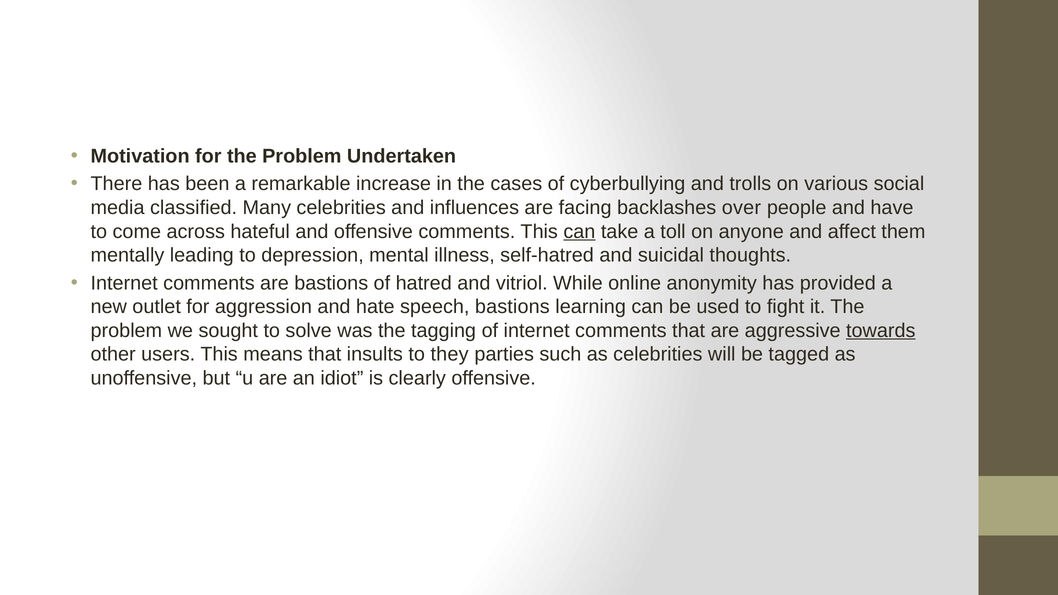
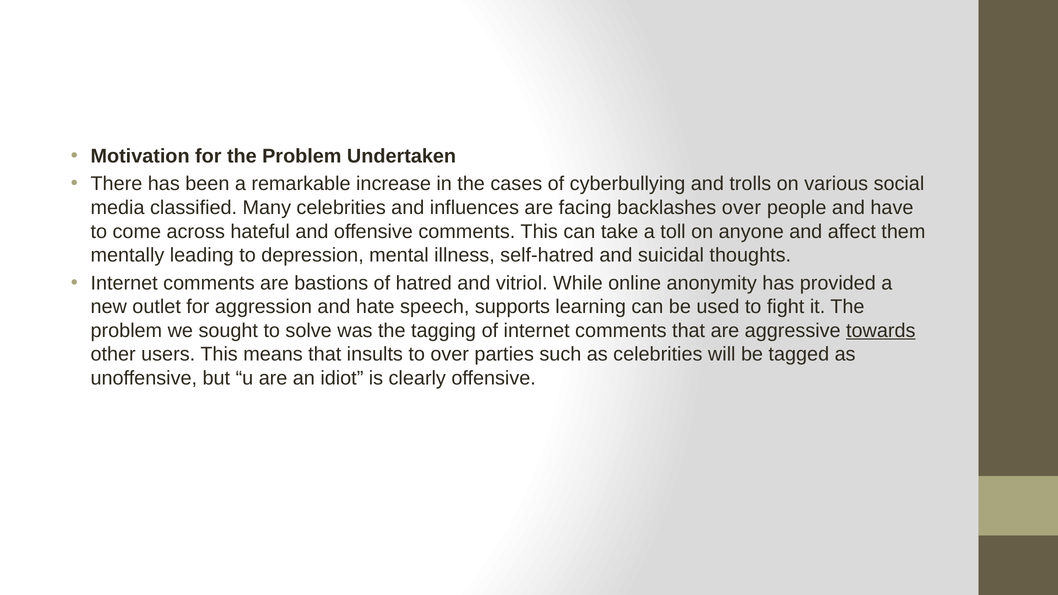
can underline: present -> none (579, 232)
speech bastions: bastions -> supports (512, 307)
to they: they -> over (450, 354)
